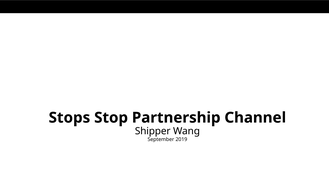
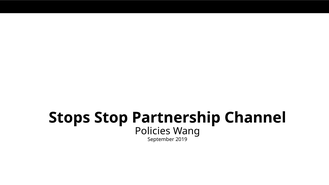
Shipper: Shipper -> Policies (153, 131)
